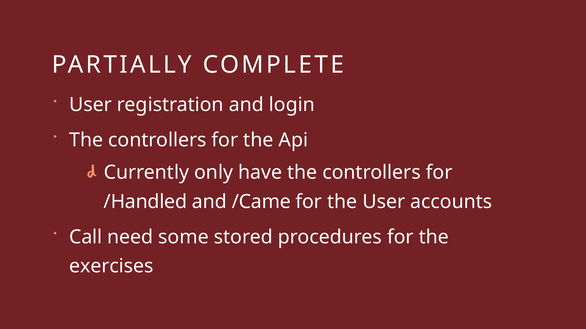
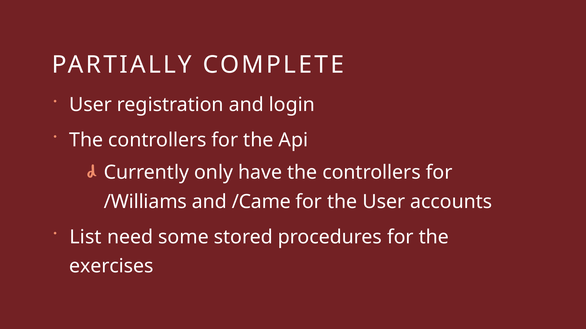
/Handled: /Handled -> /Williams (145, 202)
Call: Call -> List (85, 237)
